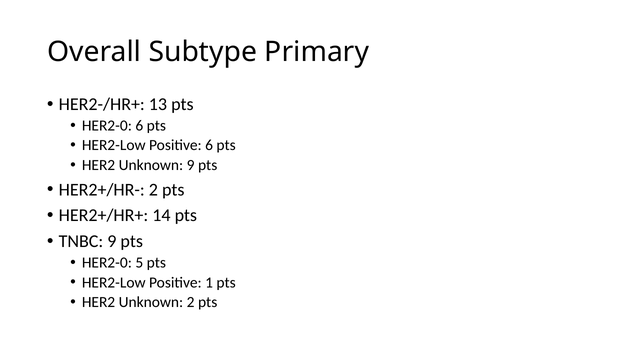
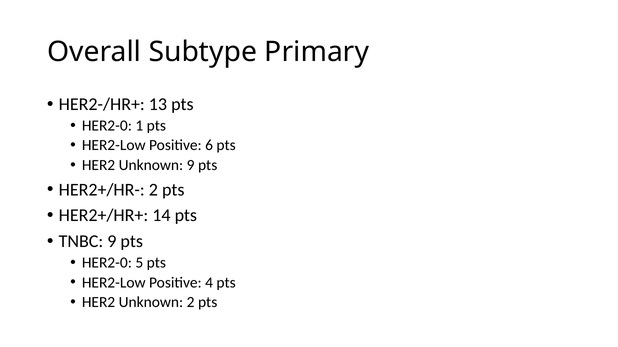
HER2-0 6: 6 -> 1 (139, 126)
1: 1 -> 4 (209, 283)
